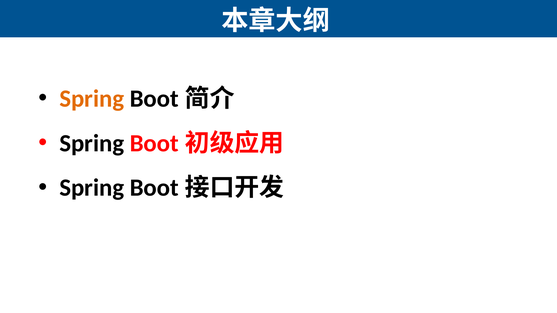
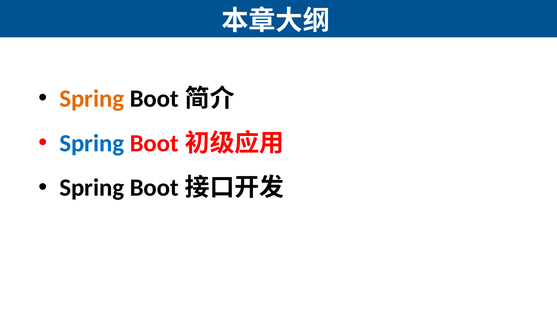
Spring colour: black -> blue (92, 143)
